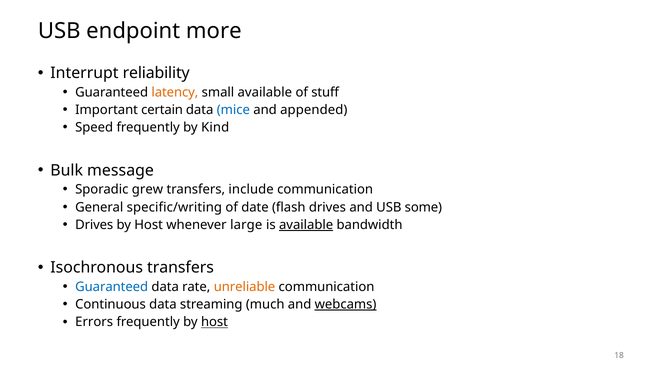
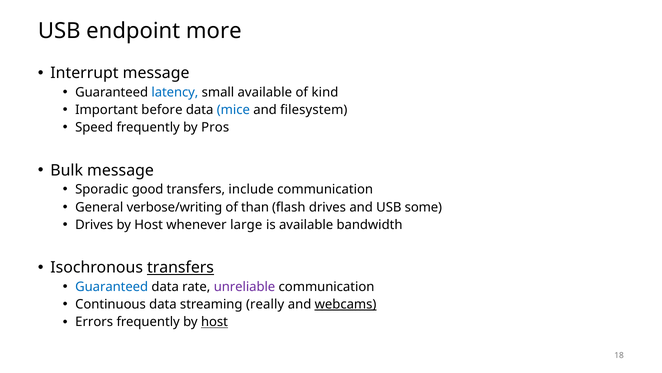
Interrupt reliability: reliability -> message (156, 73)
latency colour: orange -> blue (175, 92)
stuff: stuff -> kind (325, 92)
certain: certain -> before (162, 110)
appended: appended -> filesystem (314, 110)
Kind: Kind -> Pros (215, 127)
grew: grew -> good (148, 189)
specific/writing: specific/writing -> verbose/writing (174, 207)
date: date -> than (255, 207)
available underline: present -> none (306, 224)
transfers underline: none -> present (181, 267)
unreliable colour: orange -> purple (245, 286)
much: much -> really (265, 304)
